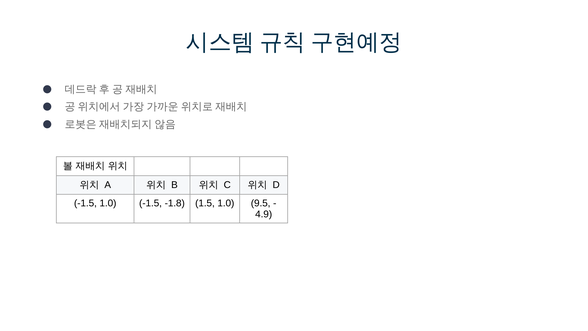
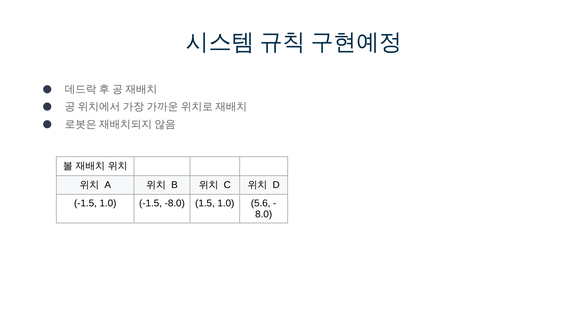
-1.8: -1.8 -> -8.0 (175, 203)
9.5: 9.5 -> 5.6 (261, 203)
4.9: 4.9 -> 8.0 (264, 214)
